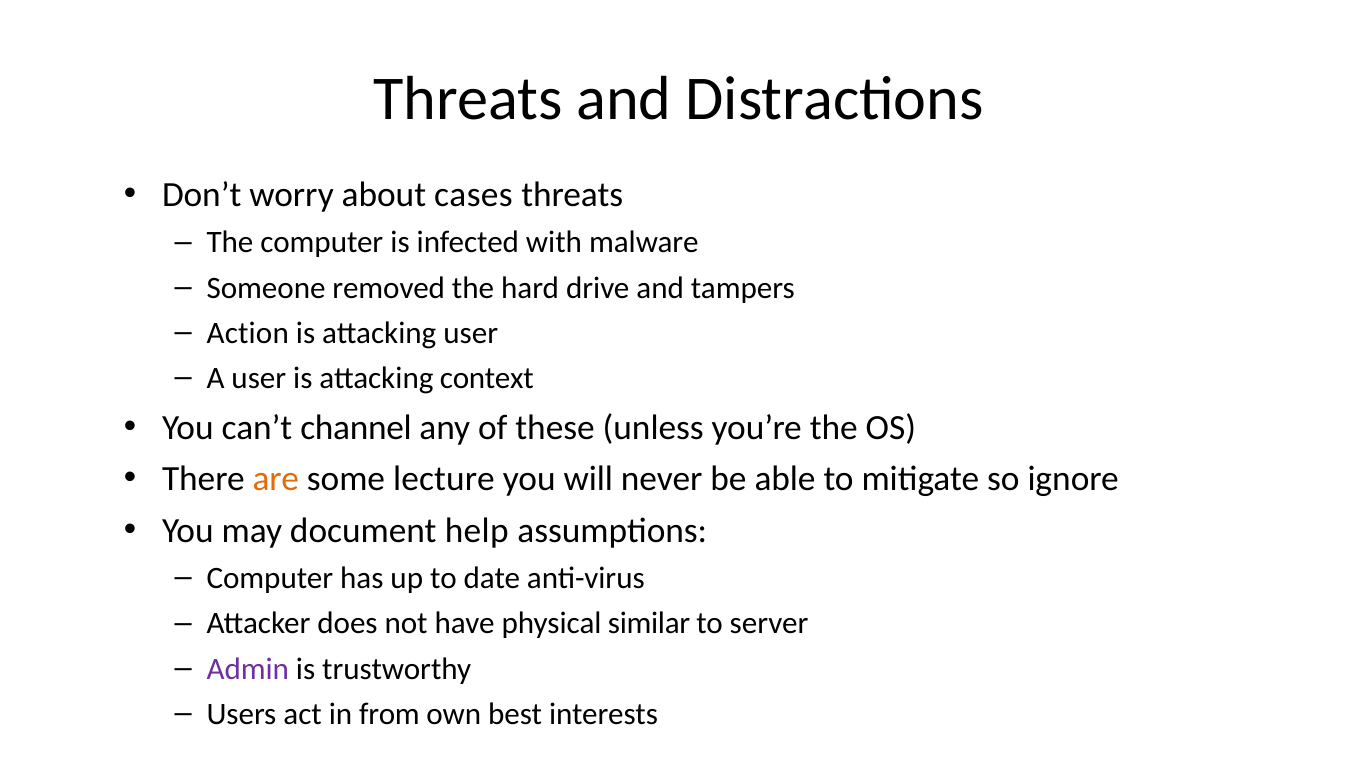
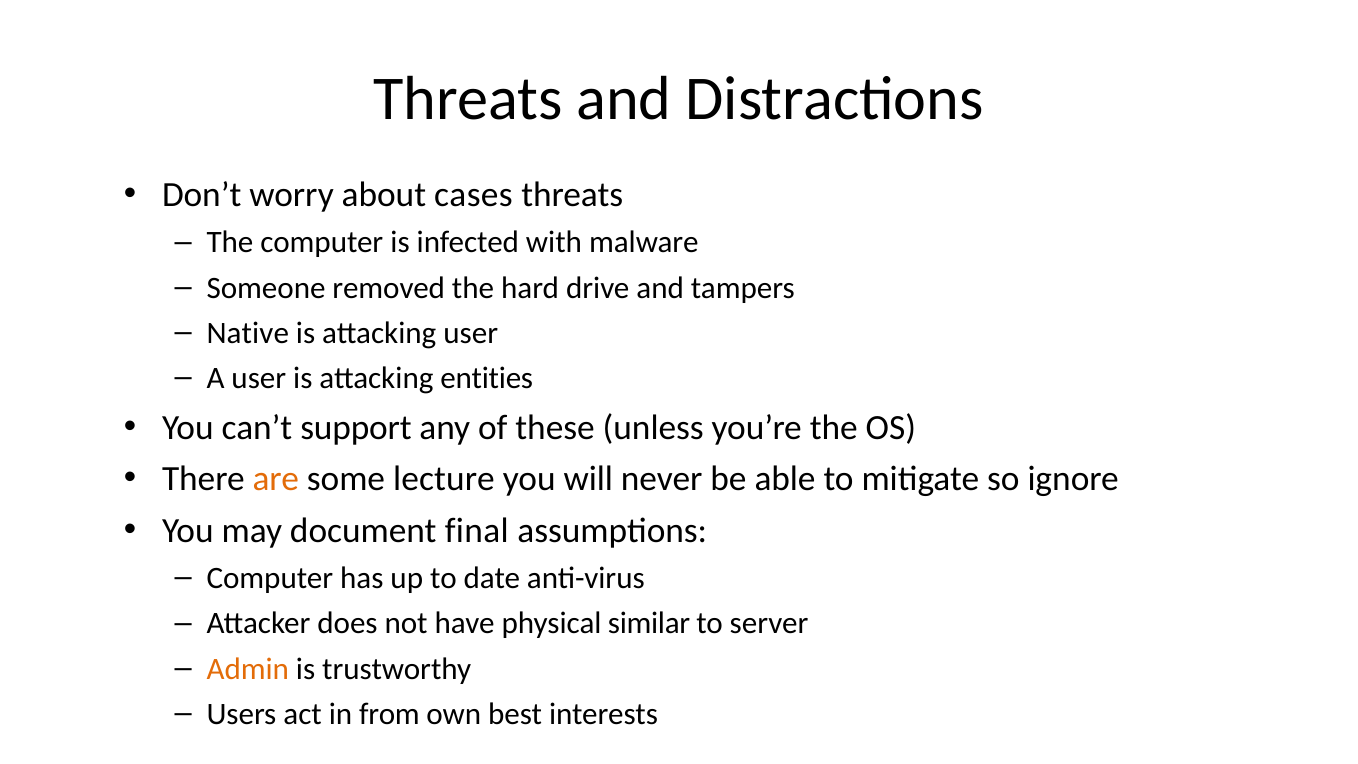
Action: Action -> Native (248, 333)
context: context -> entities (487, 378)
channel: channel -> support (356, 428)
help: help -> final (477, 531)
Admin colour: purple -> orange (248, 669)
